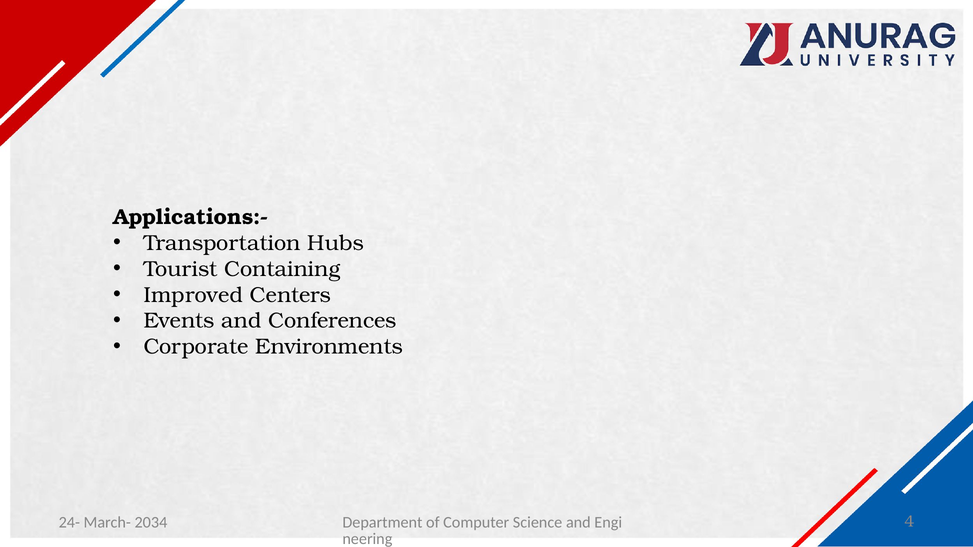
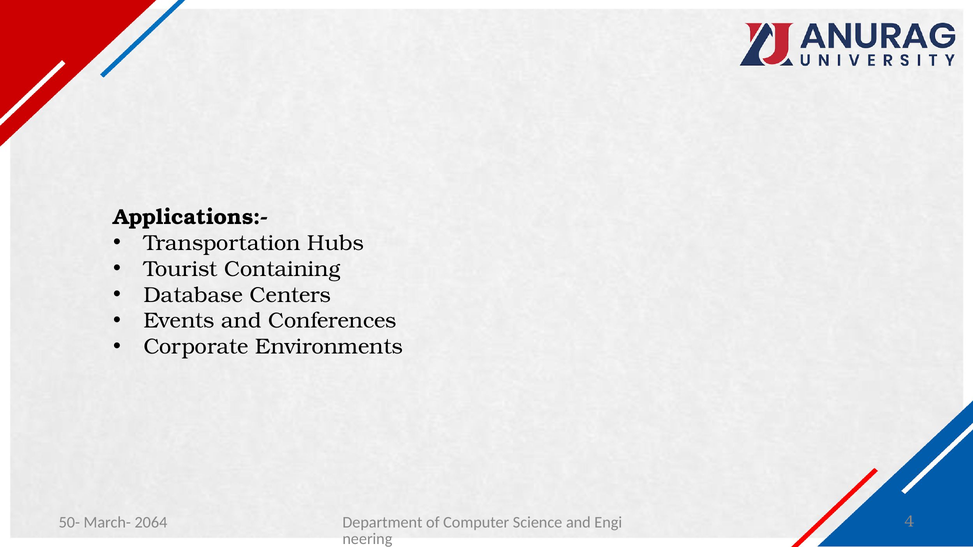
Improved: Improved -> Database (193, 295)
24-: 24- -> 50- (69, 523)
2034: 2034 -> 2064 (151, 523)
